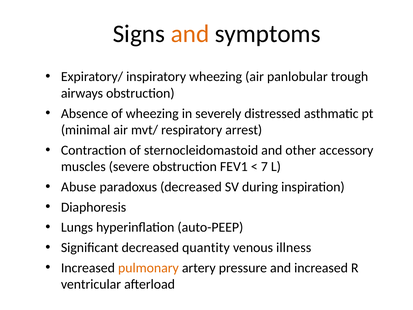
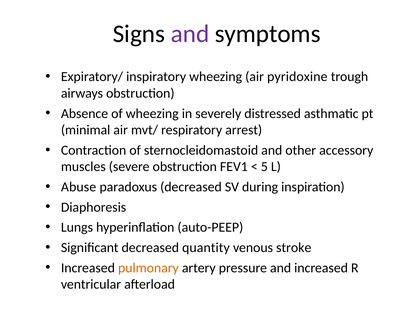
and colour: orange -> purple (190, 34)
panlobular: panlobular -> pyridoxine (297, 77)
7: 7 -> 5 (264, 167)
illness: illness -> stroke (294, 247)
